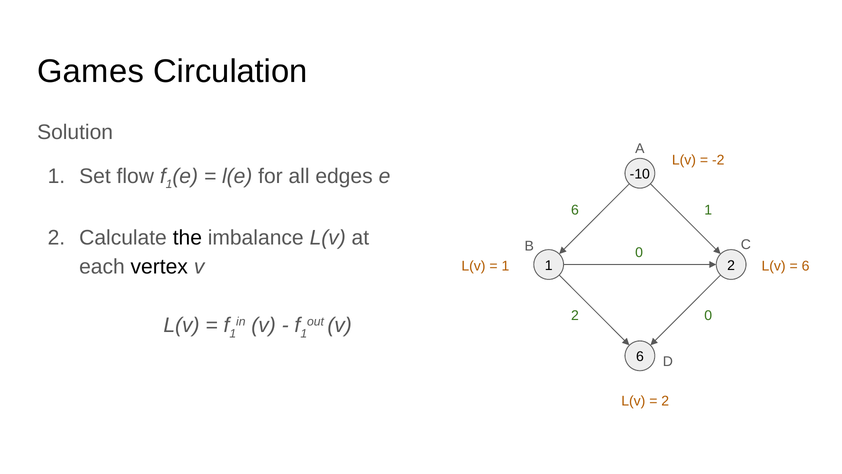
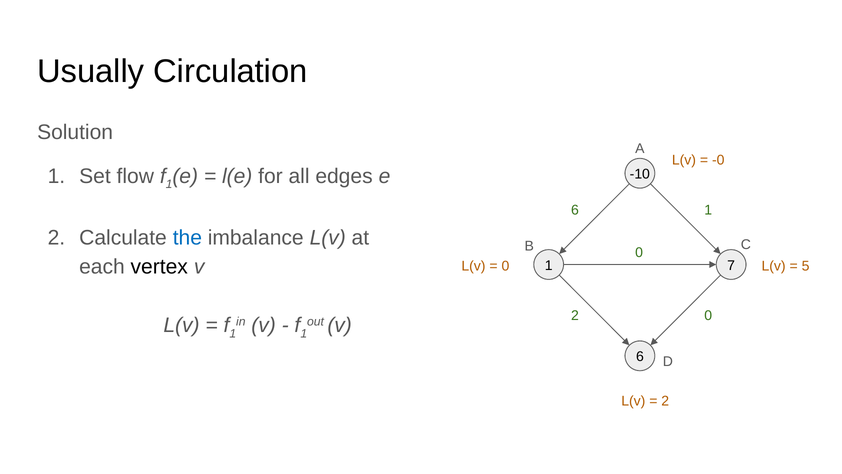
Games: Games -> Usually (91, 71)
-2: -2 -> -0 (718, 160)
the colour: black -> blue (187, 237)
1 2: 2 -> 7 (731, 265)
1: 1 -> 0 (505, 266)
6: 6 -> 5 (806, 266)
